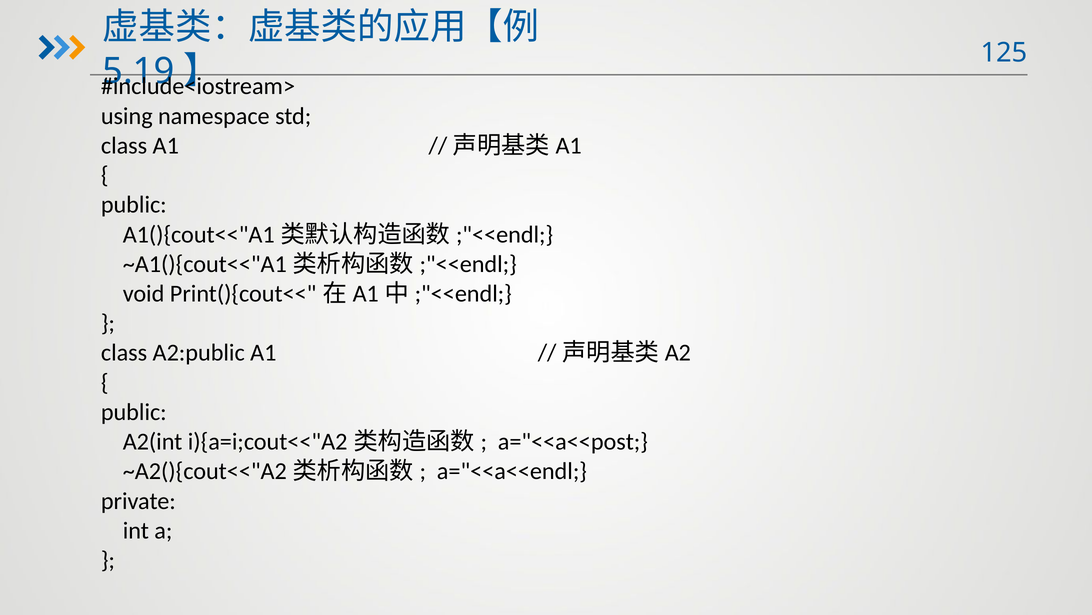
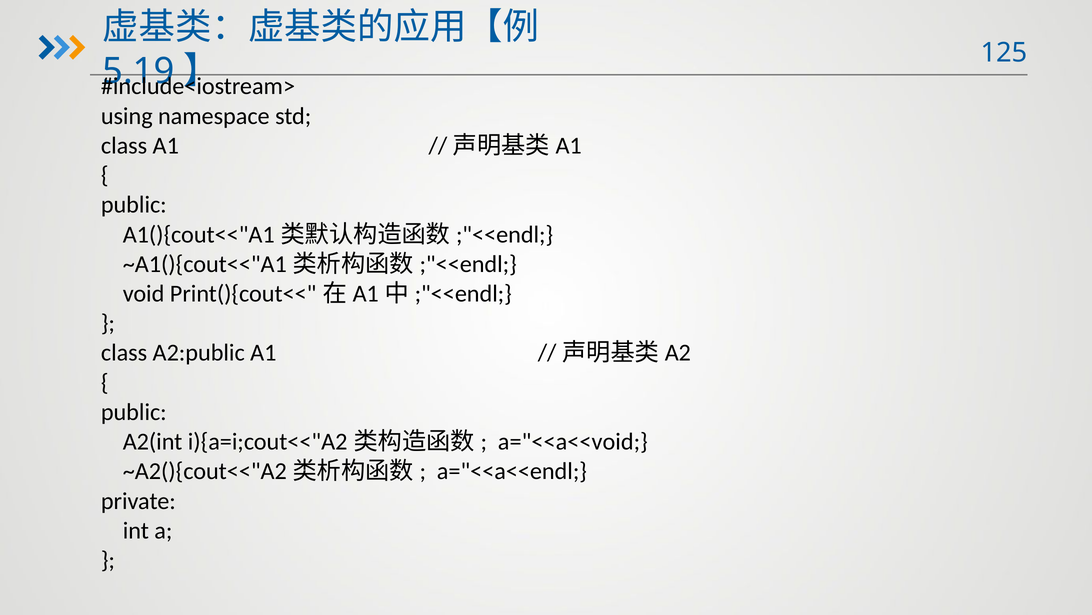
a="<<a<<post: a="<<a<<post -> a="<<a<<void (573, 441)
